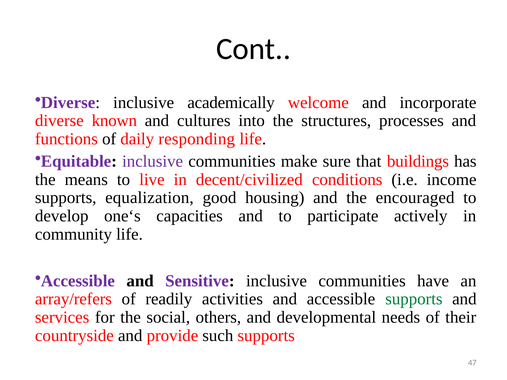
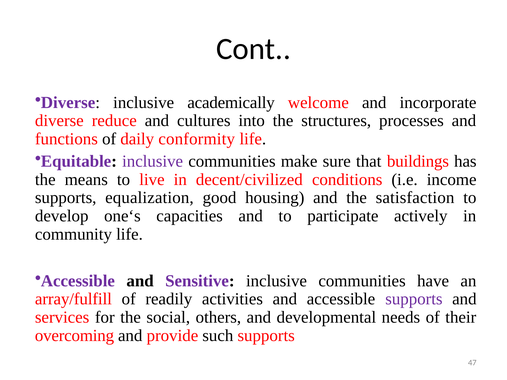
known: known -> reduce (114, 121)
responding: responding -> conformity (197, 139)
encouraged: encouraged -> satisfaction (415, 198)
array/refers: array/refers -> array/fulfill (73, 299)
supports colour: green -> purple (414, 299)
countryside: countryside -> overcoming (74, 336)
